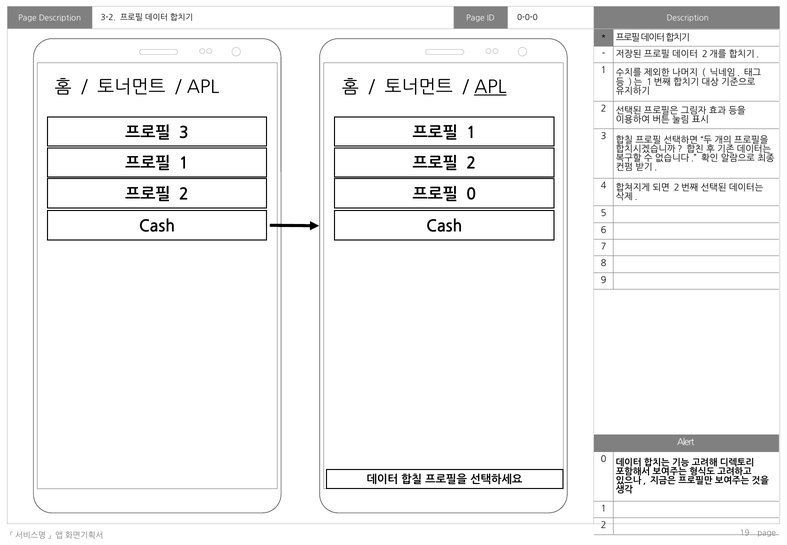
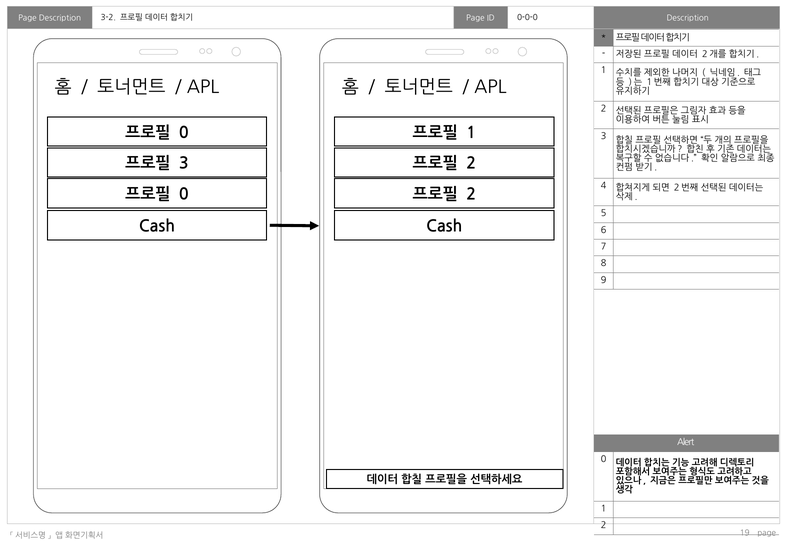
APL underline: present -> none (490, 87)
3: 3 -> 0 (184, 133)
1: 1 -> 3 (184, 164)
2: 2 -> 0 (184, 194)
0: 0 -> 2 (471, 194)
